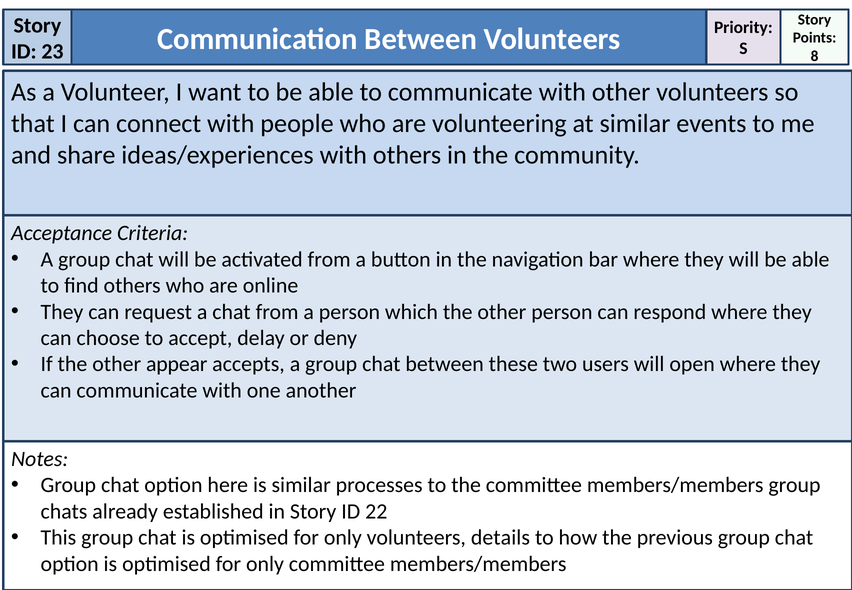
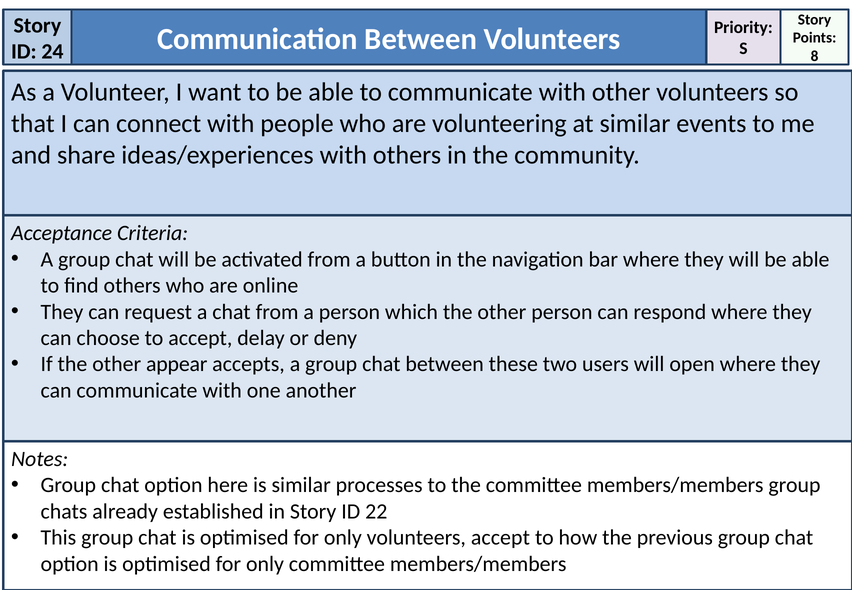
23: 23 -> 24 (52, 52)
volunteers details: details -> accept (500, 537)
